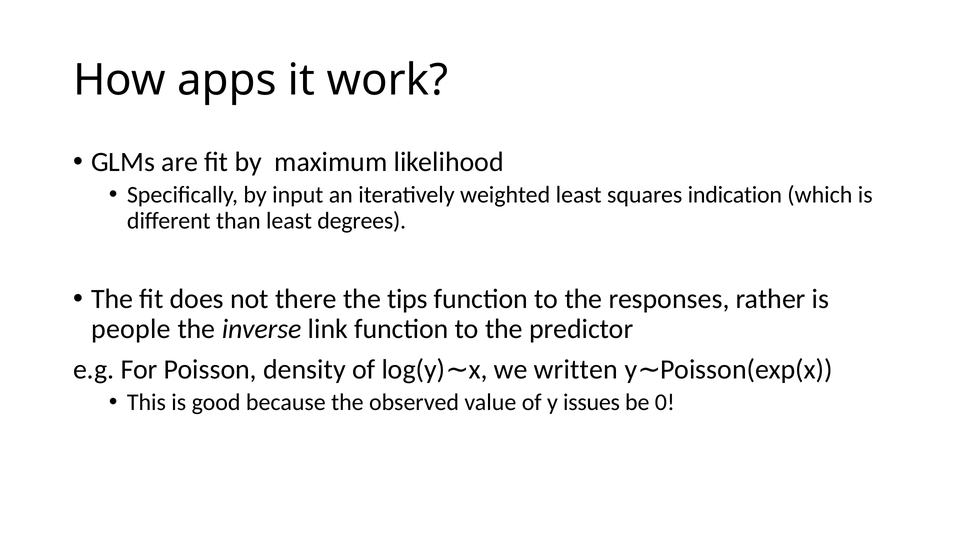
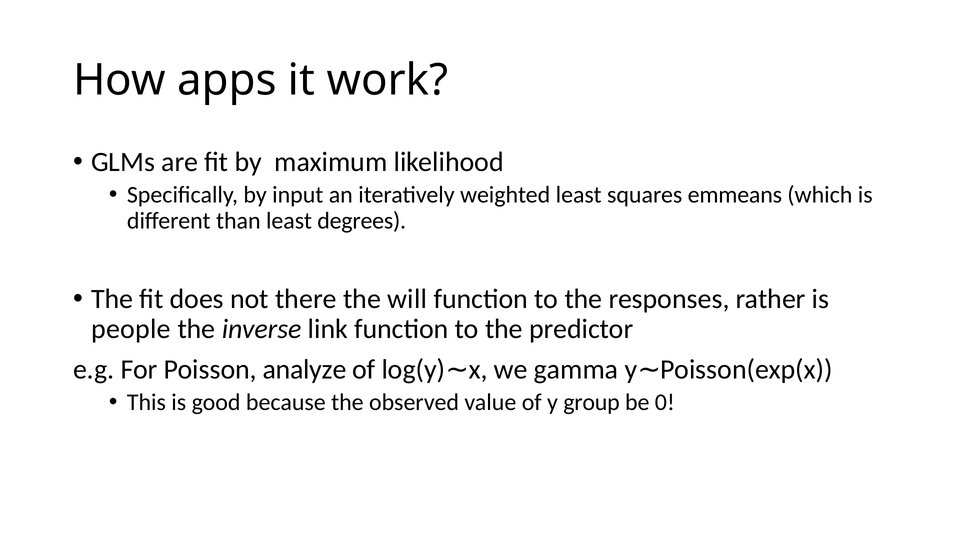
indication: indication -> emmeans (735, 195)
tips: tips -> will (407, 299)
density: density -> analyze (305, 369)
written: written -> gamma (576, 369)
issues: issues -> group (592, 402)
